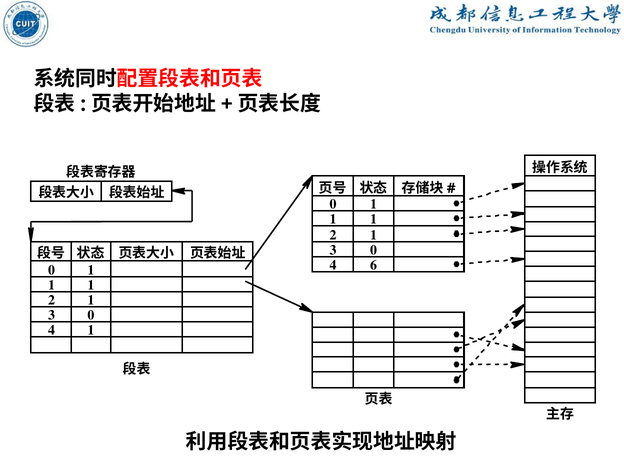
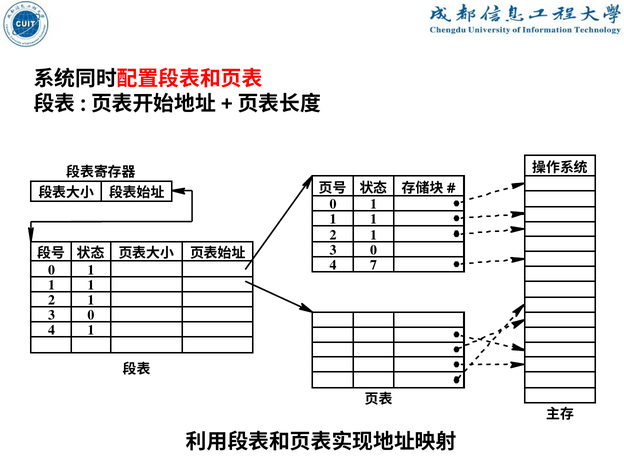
6: 6 -> 7 (374, 265)
